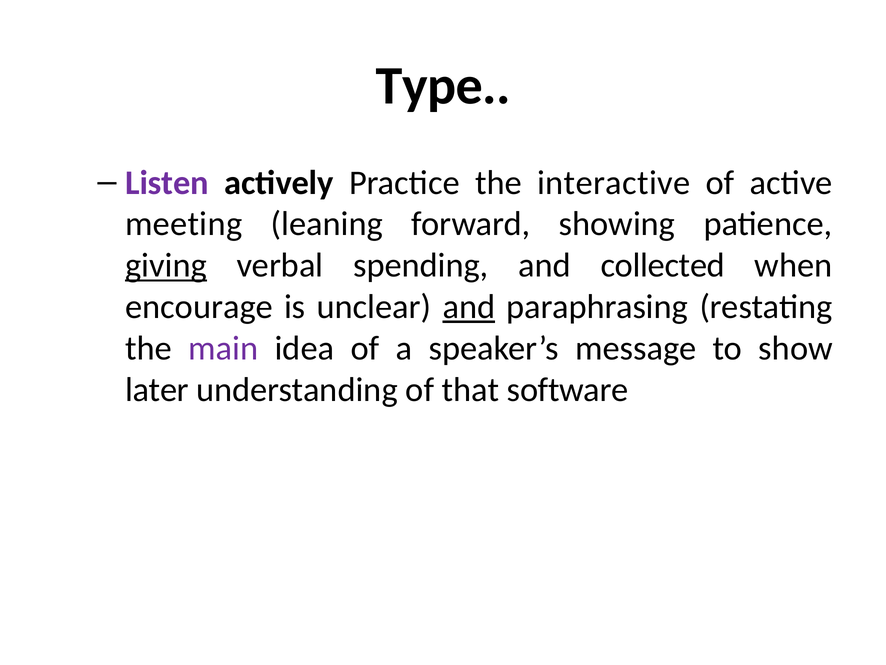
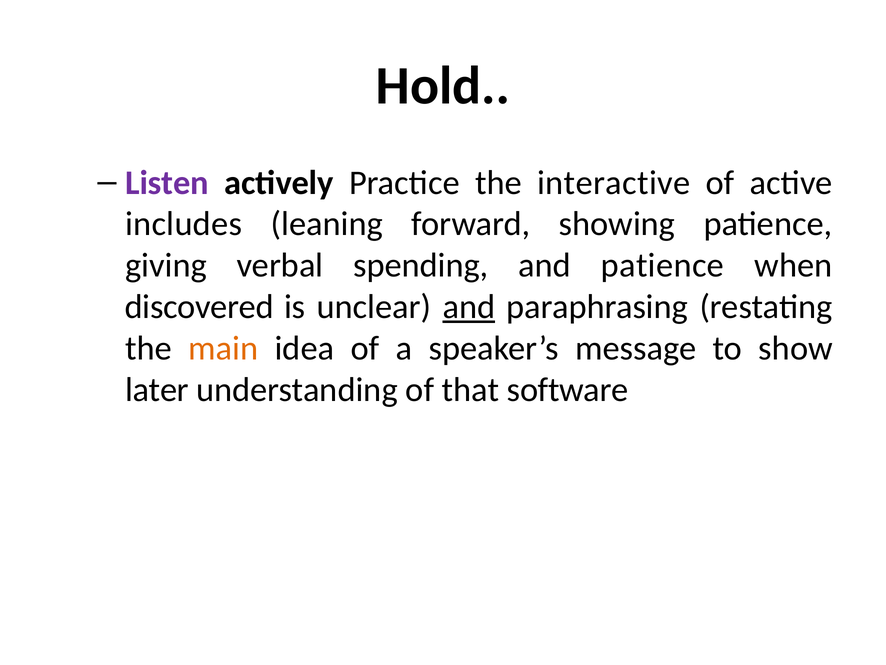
Type: Type -> Hold (443, 86)
meeting: meeting -> includes (184, 224)
giving underline: present -> none (166, 265)
and collected: collected -> patience (662, 265)
encourage: encourage -> discovered (199, 307)
main colour: purple -> orange (223, 348)
